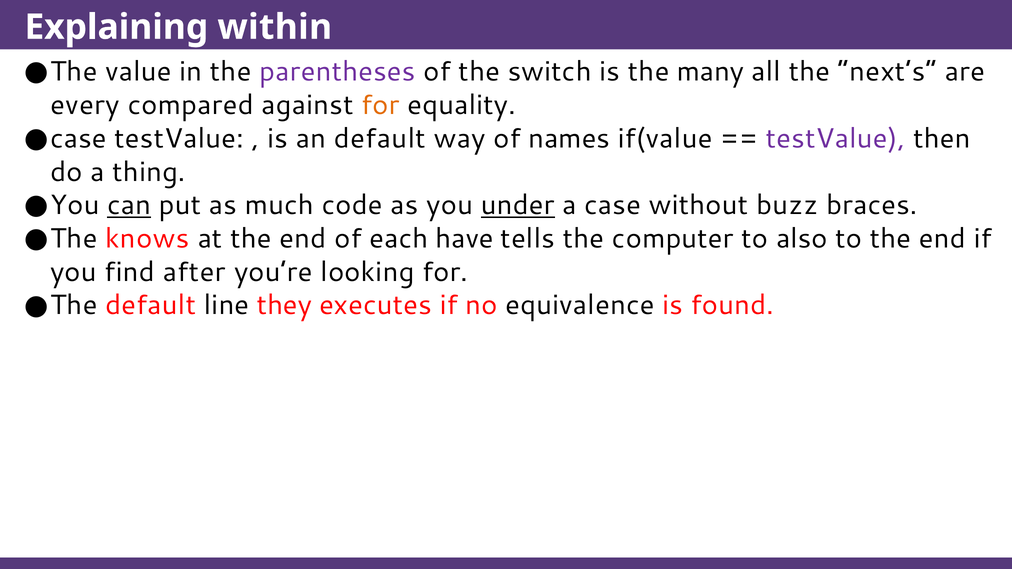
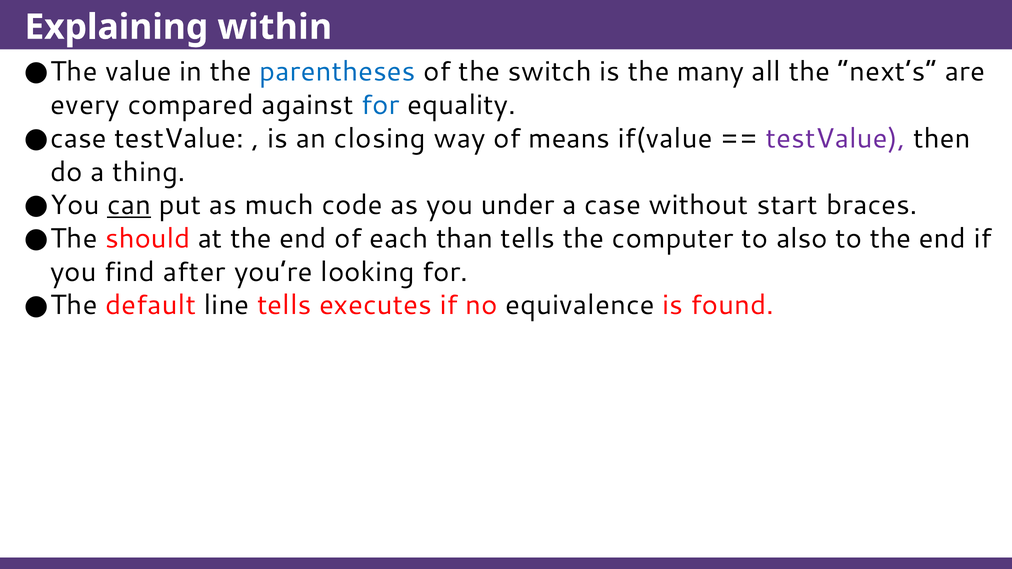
parentheses colour: purple -> blue (337, 72)
for colour: orange -> blue (380, 105)
an default: default -> closing (380, 139)
names: names -> means (569, 139)
under underline: present -> none (518, 205)
buzz: buzz -> start (787, 205)
knows: knows -> should (148, 239)
have: have -> than (465, 239)
line they: they -> tells (284, 305)
